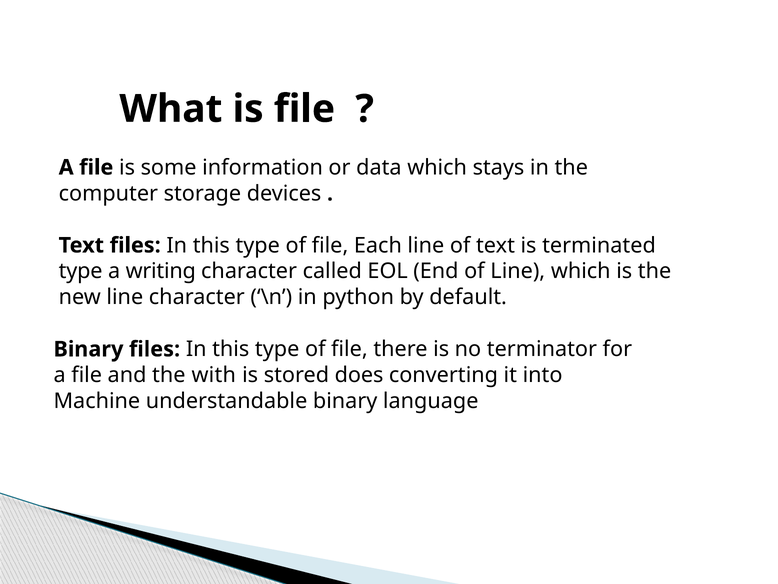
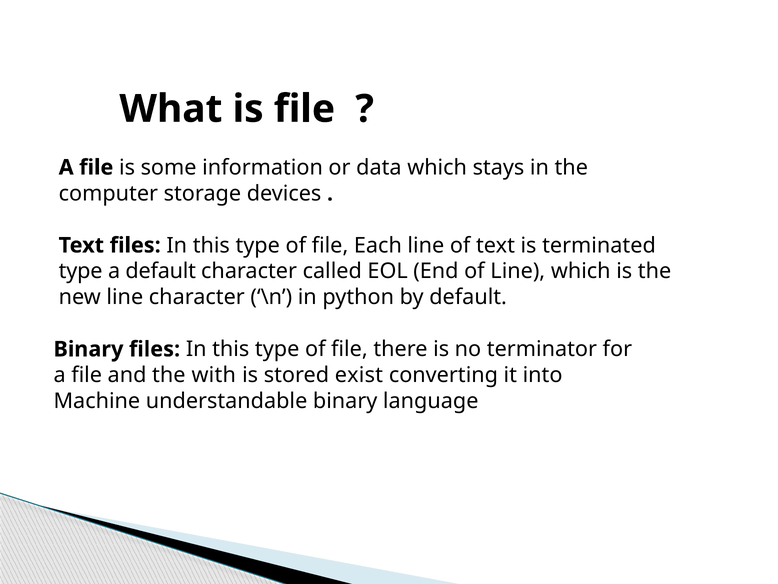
a writing: writing -> default (161, 271)
does: does -> exist (359, 375)
